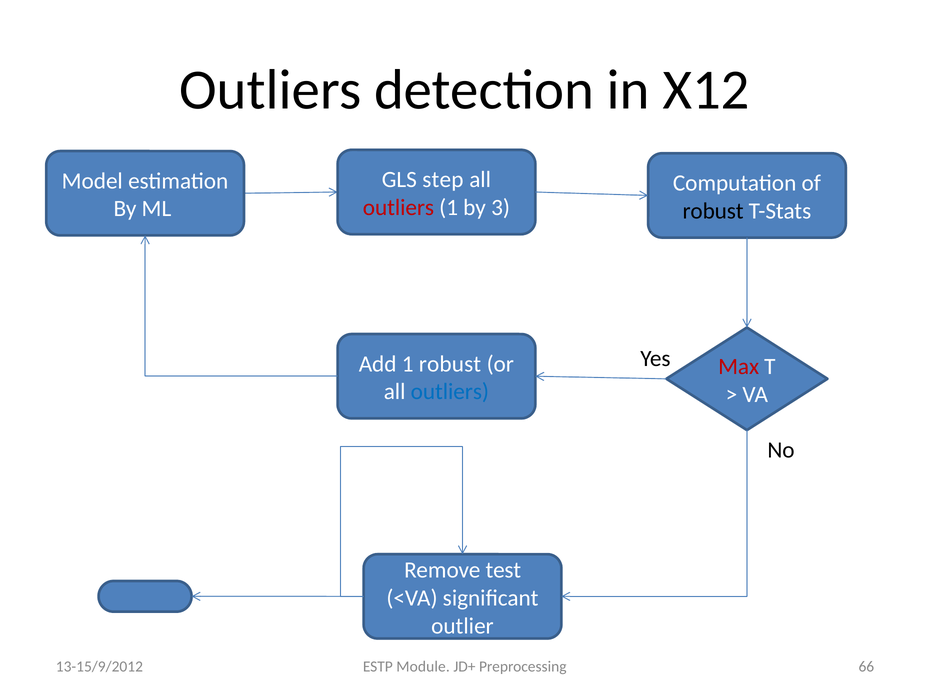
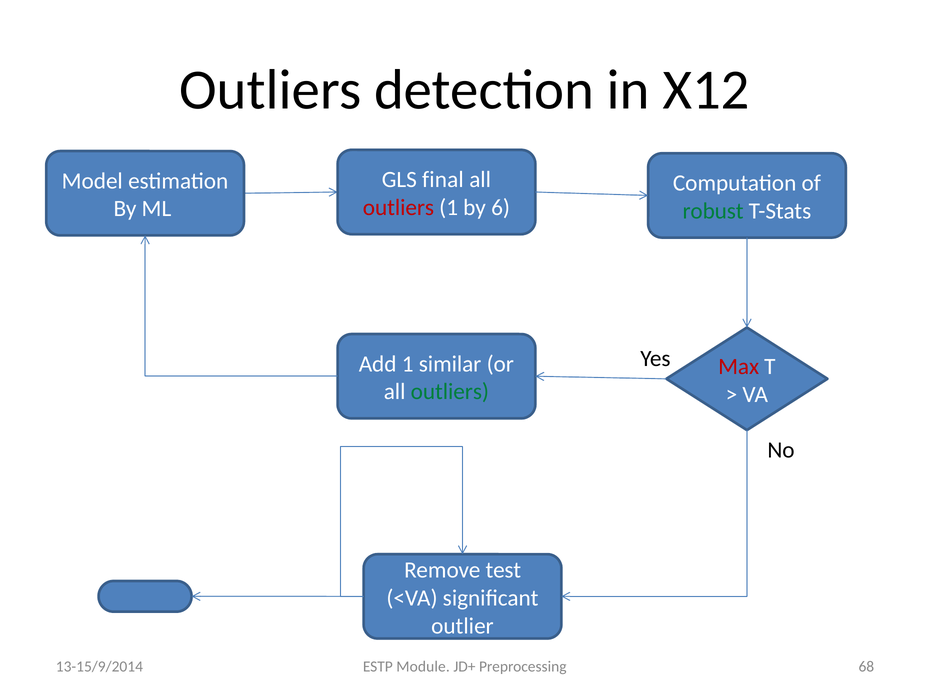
step: step -> final (443, 180)
3: 3 -> 6 (501, 207)
robust colour: black -> green (713, 211)
1 robust: robust -> similar (450, 364)
outliers colour: blue -> green (450, 391)
66: 66 -> 68 (866, 666)
13-15/9/2012: 13-15/9/2012 -> 13-15/9/2014 (99, 666)
